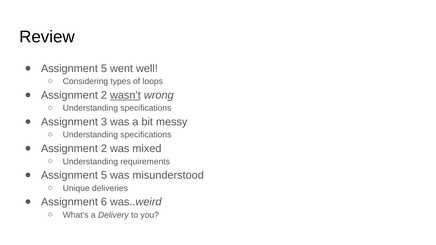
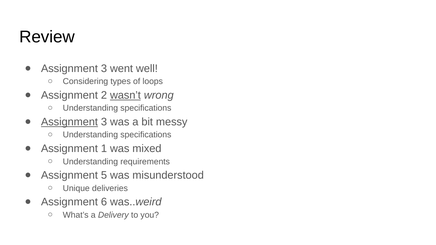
5: 5 -> 3 (104, 69)
Assignment underline: none -> present (69, 122)
2: 2 -> 1 (104, 149)
